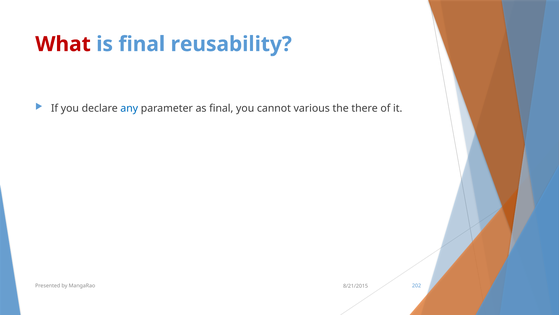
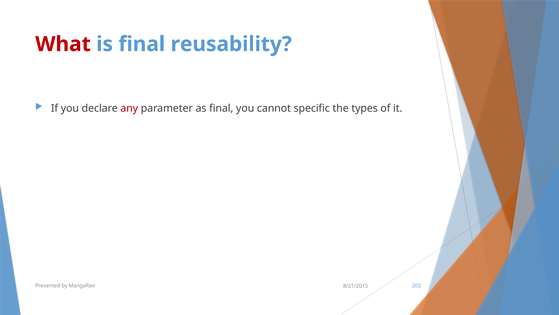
any colour: blue -> red (129, 108)
various: various -> specific (312, 108)
there: there -> types (365, 108)
